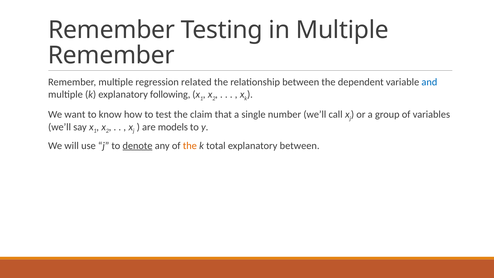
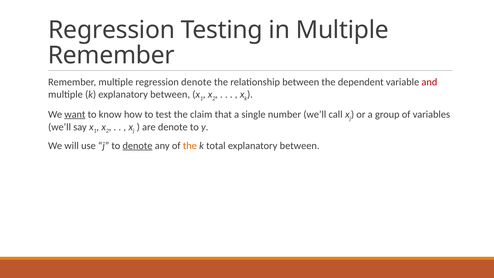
Remember: Remember -> Regression (112, 30)
regression related: related -> denote (196, 82)
and colour: blue -> red (429, 82)
k explanatory following: following -> between (170, 94)
want underline: none -> present (75, 114)
are models: models -> denote (173, 127)
